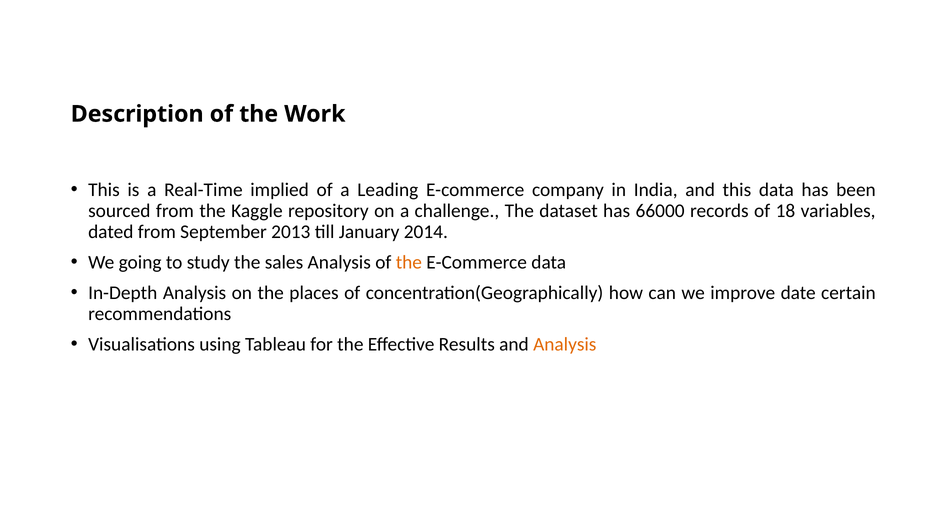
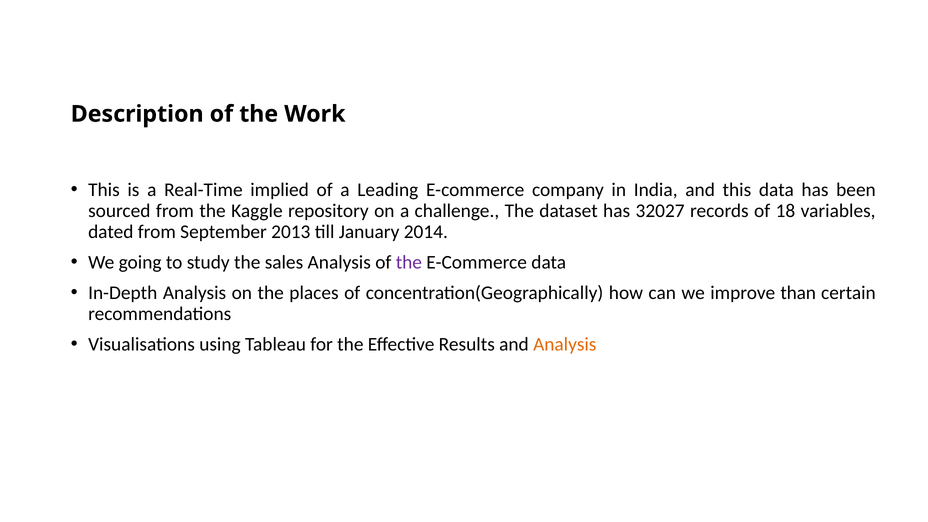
66000: 66000 -> 32027 (660, 211)
the colour: orange -> purple (409, 262)
date: date -> than (798, 293)
